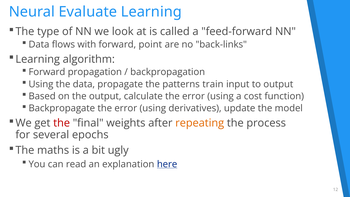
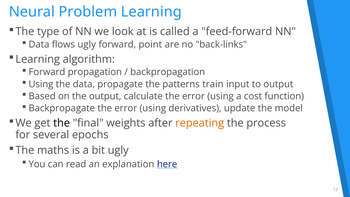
Evaluate: Evaluate -> Problem (88, 12)
flows with: with -> ugly (87, 44)
the colour: red -> black (62, 123)
